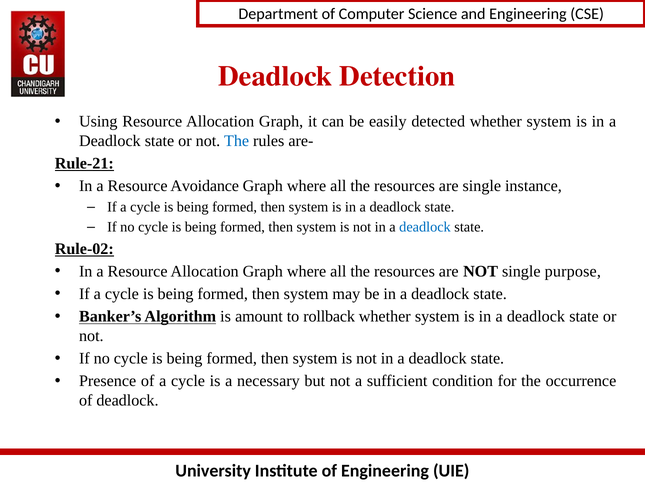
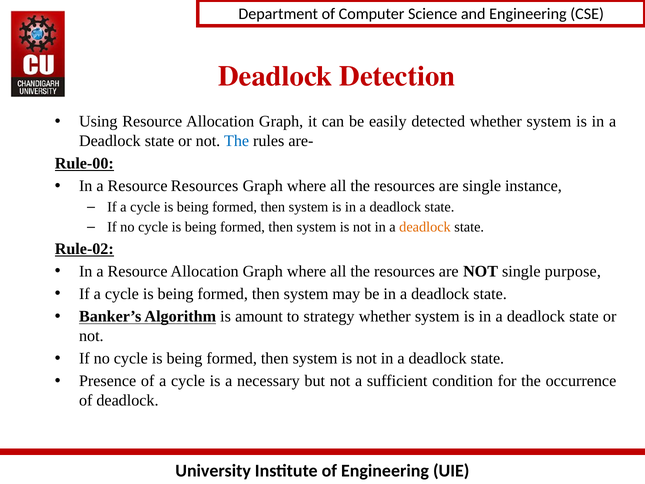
Rule-21: Rule-21 -> Rule-00 (84, 163)
Resource Avoidance: Avoidance -> Resources (205, 186)
deadlock colour: blue -> orange (425, 227)
rollback: rollback -> strategy (329, 316)
